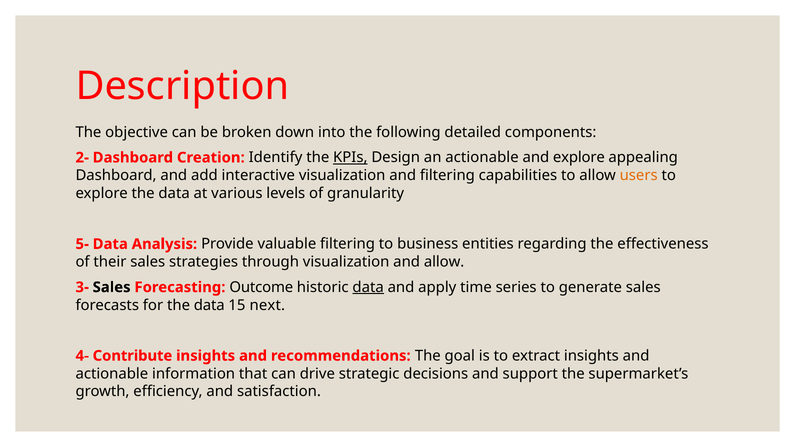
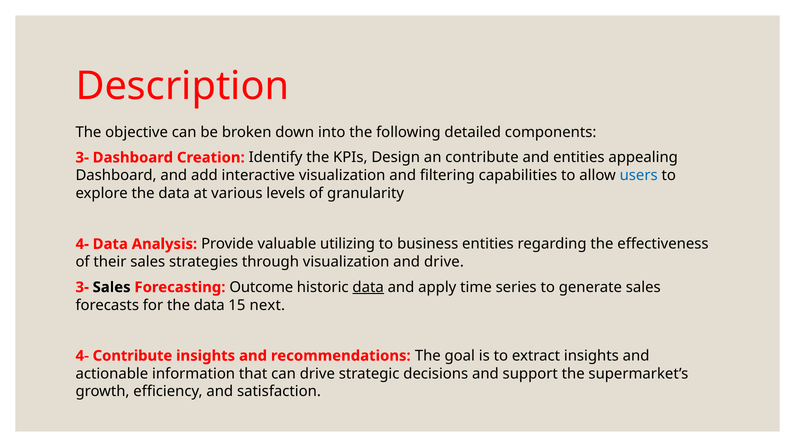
2-: 2- -> 3- (82, 158)
KPIs underline: present -> none (350, 158)
an actionable: actionable -> contribute (482, 158)
and explore: explore -> entities (579, 158)
users colour: orange -> blue (639, 176)
5-: 5- -> 4- (82, 244)
valuable filtering: filtering -> utilizing (348, 244)
and allow: allow -> drive (444, 262)
